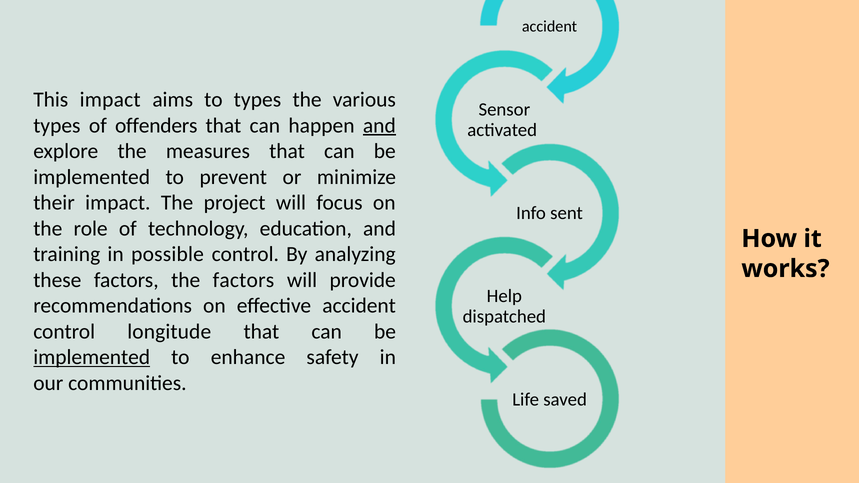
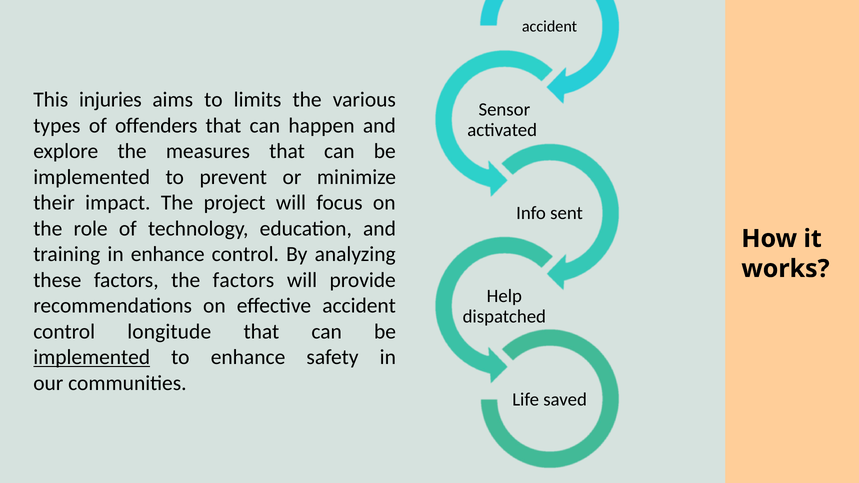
This impact: impact -> injuries (110, 100)
to types: types -> limits (258, 100)
and underline: present -> none (379, 126)
in possible: possible -> enhance (168, 254)
